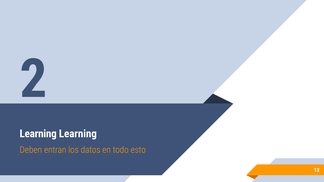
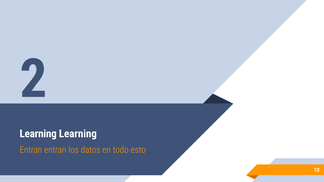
Deben: Deben -> Entran (31, 150)
